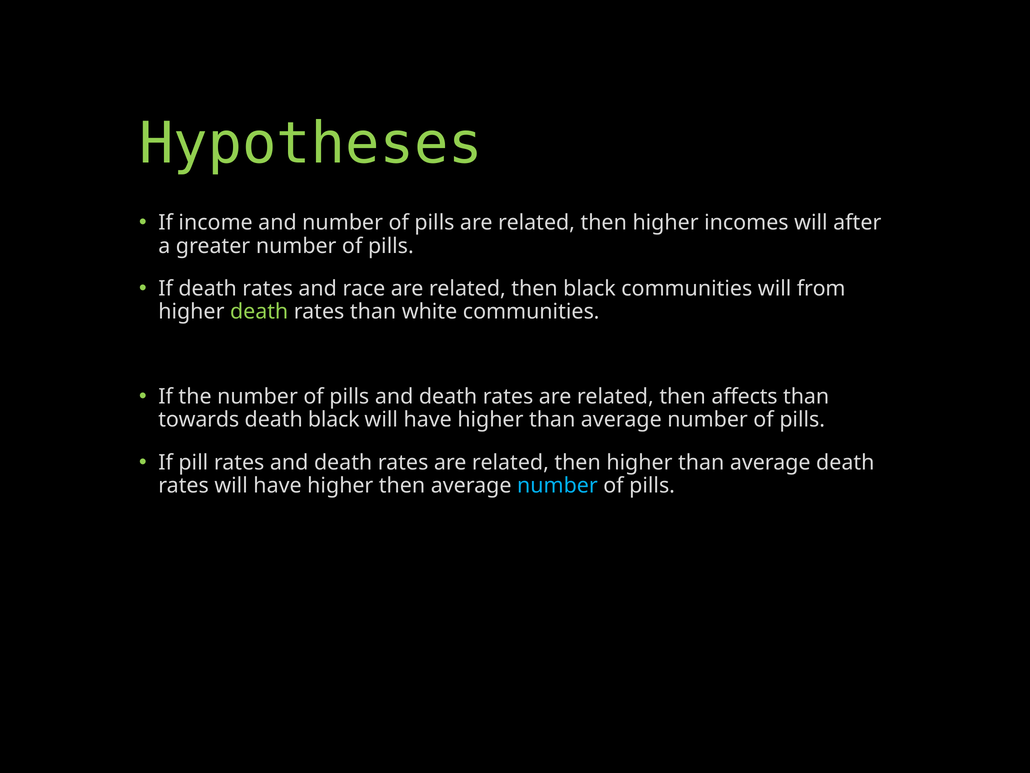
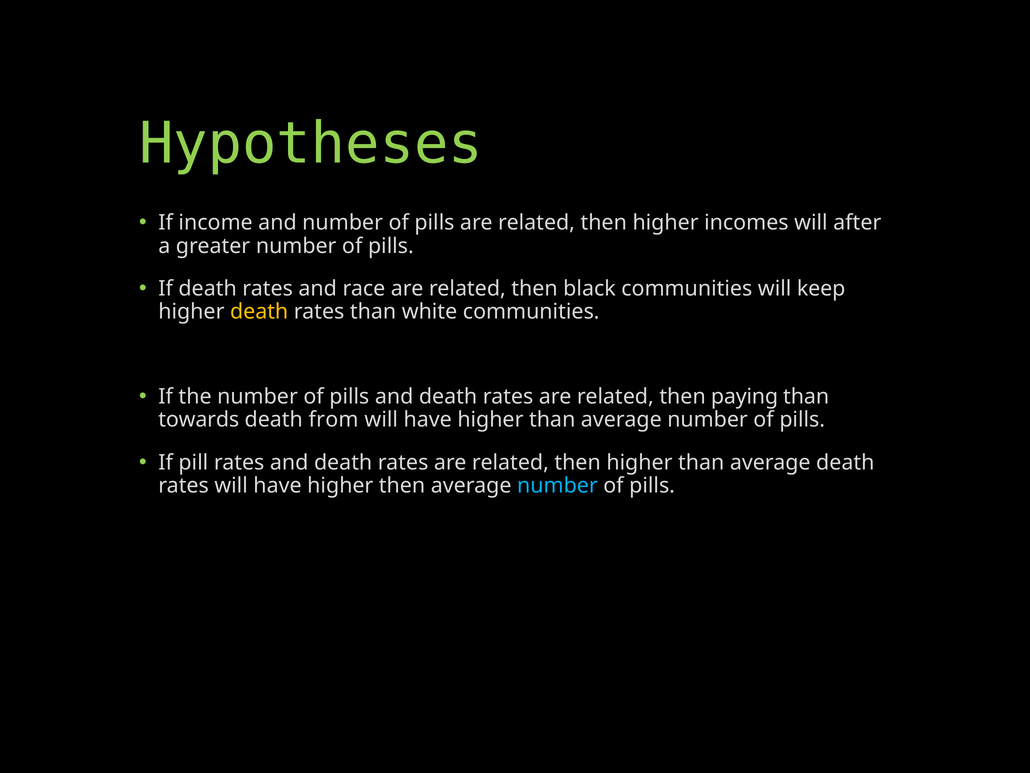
from: from -> keep (821, 288)
death colour: light green -> yellow (259, 311)
affects: affects -> paying (745, 396)
death black: black -> from (334, 420)
